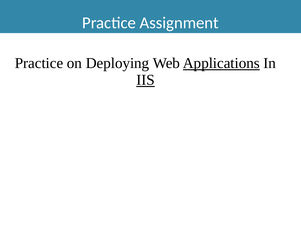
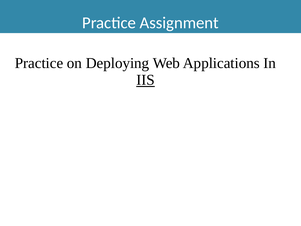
Applications underline: present -> none (221, 63)
